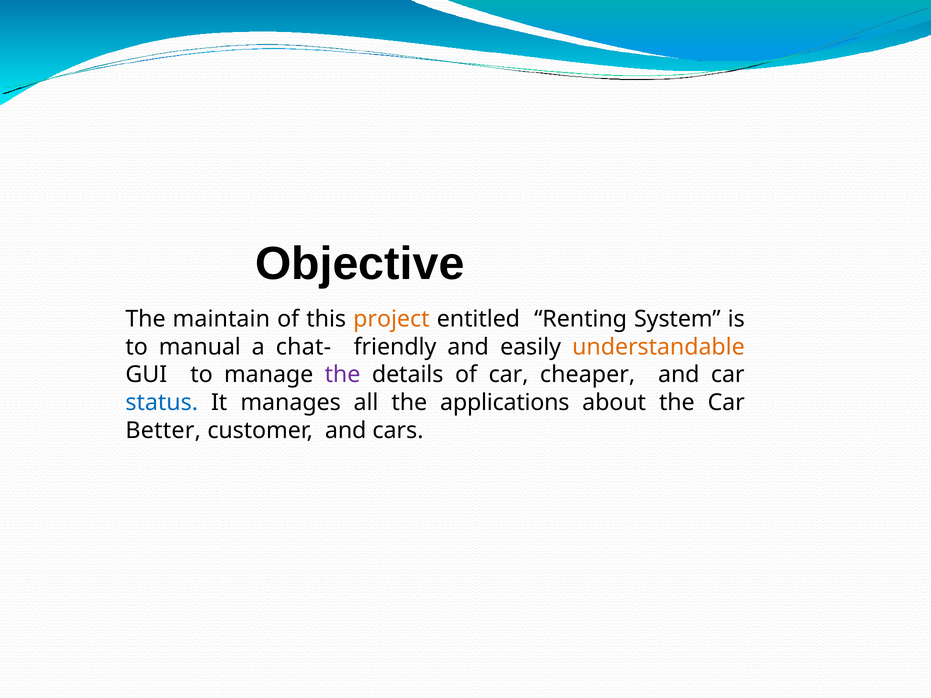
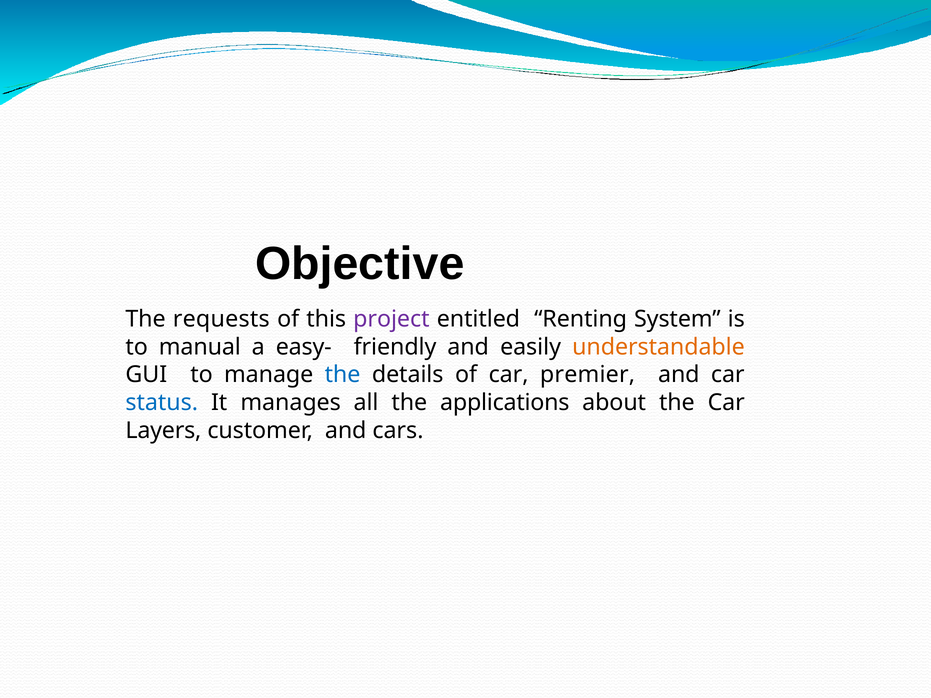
maintain: maintain -> requests (221, 319)
project colour: orange -> purple (391, 319)
chat-: chat- -> easy- (304, 347)
the colour: purple -> blue (343, 375)
cheaper: cheaper -> premier (588, 375)
Better: Better -> Layers (163, 431)
